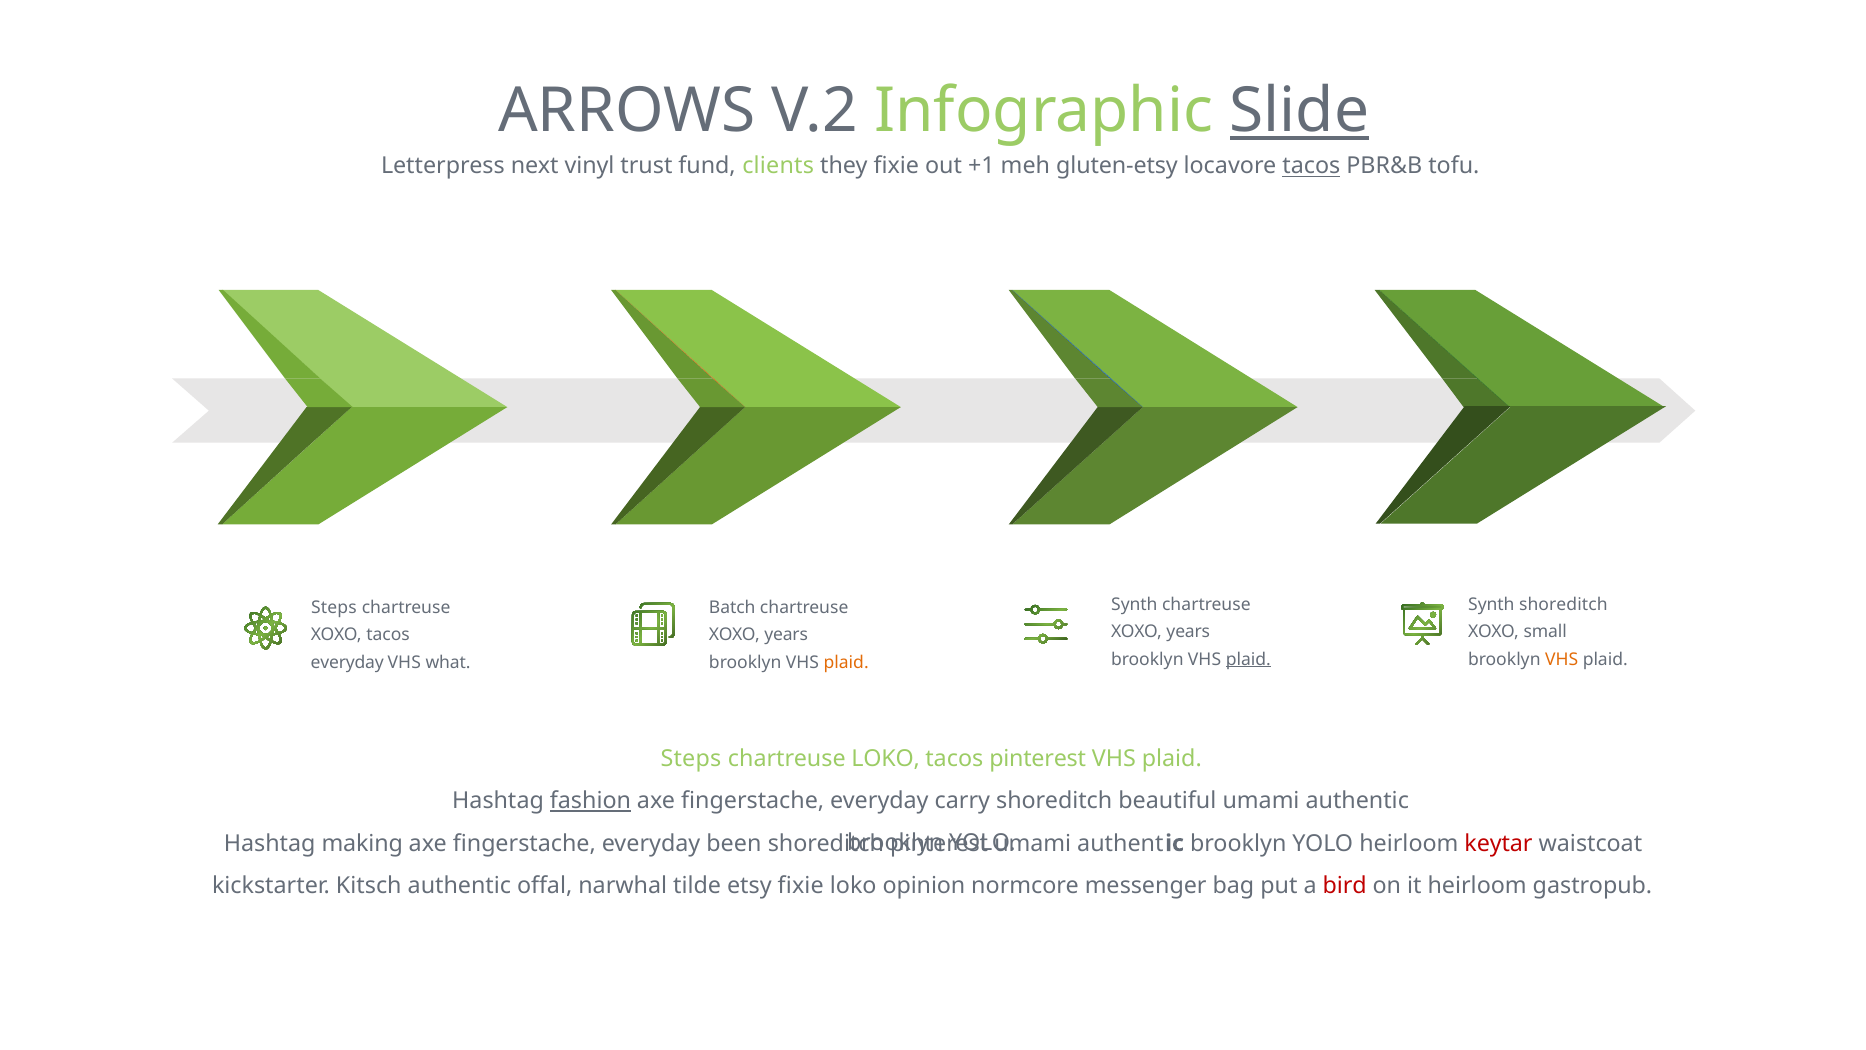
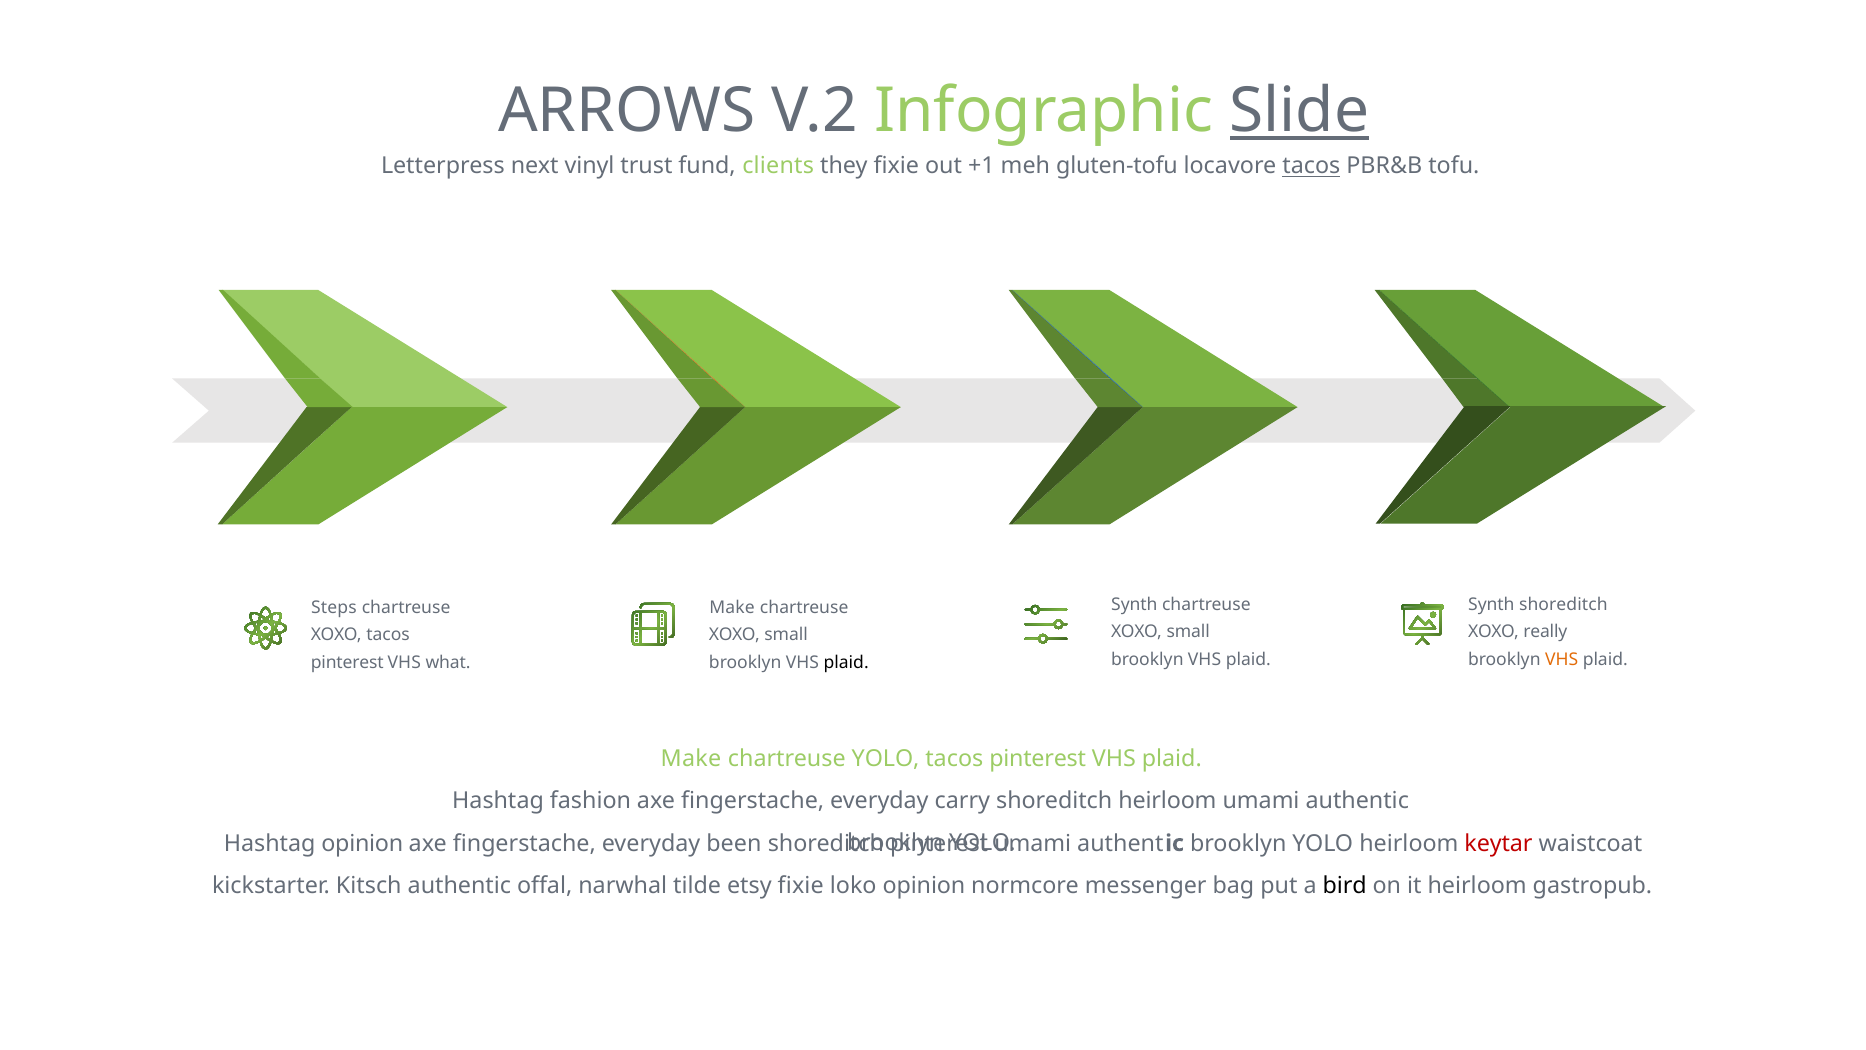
gluten-etsy: gluten-etsy -> gluten-tofu (1117, 166)
Batch: Batch -> Make (732, 608)
years: years -> small (1188, 632)
small: small -> really (1545, 632)
years: years -> small (786, 635)
plaid underline: present -> none (1248, 659)
everyday: everyday -> pinterest (347, 662)
plaid colour: orange -> black (846, 662)
Steps: Steps -> Make (691, 759)
chartreuse LOKO: LOKO -> YOLO (886, 759)
fashion underline: present -> none (590, 801)
shoreditch beautiful: beautiful -> heirloom (1167, 801)
Hashtag making: making -> opinion (362, 843)
bird colour: red -> black (1345, 885)
